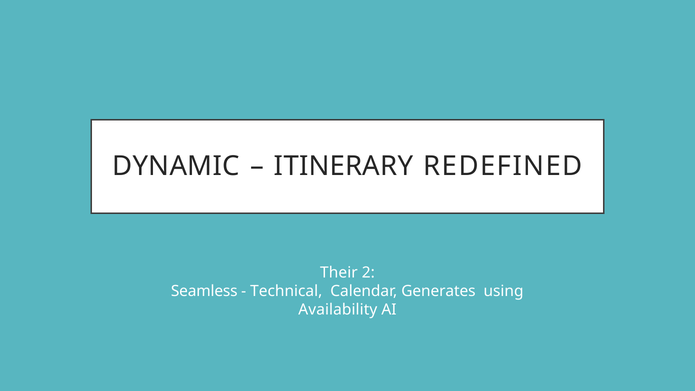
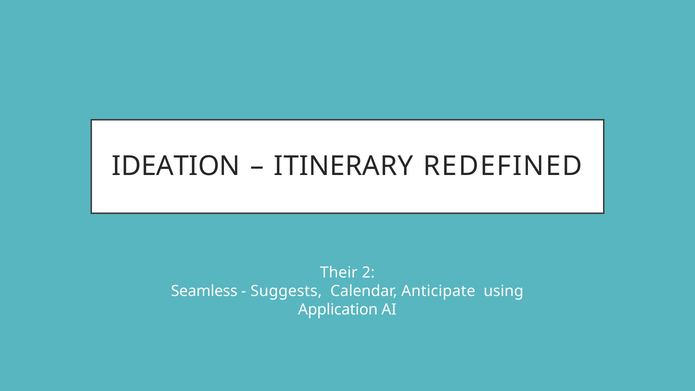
DYNAMIC: DYNAMIC -> IDEATION (176, 166)
Technical: Technical -> Suggests (286, 291)
Generates: Generates -> Anticipate (438, 291)
Availability: Availability -> Application (338, 310)
